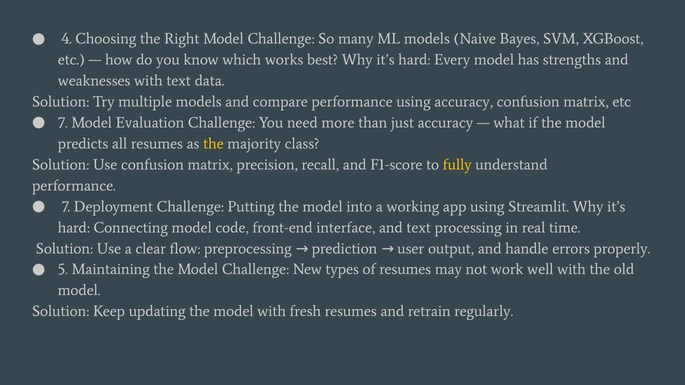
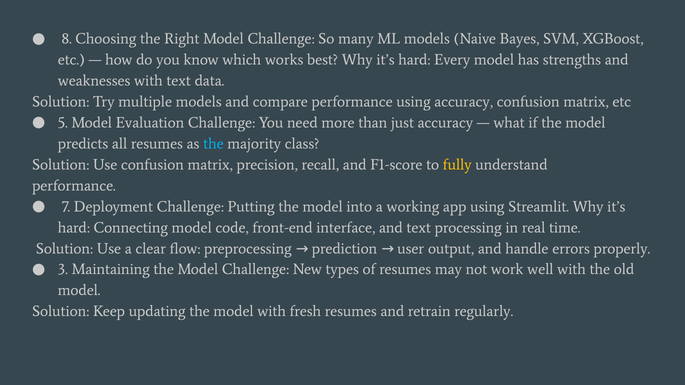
4: 4 -> 8 (67, 39)
7: 7 -> 5 (63, 123)
the colour: yellow -> light blue (213, 144)
5: 5 -> 3 (63, 270)
